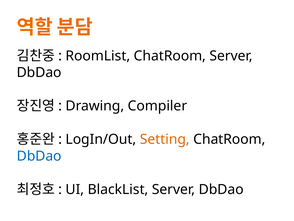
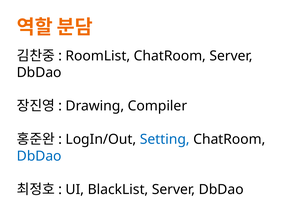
Setting colour: orange -> blue (165, 139)
